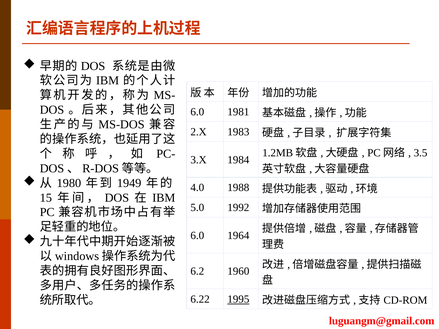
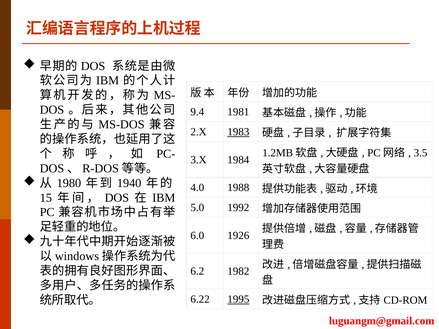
6.0: 6.0 -> 9.4 (197, 112)
1983 underline: none -> present (238, 132)
1949: 1949 -> 1940 (129, 183)
1964: 1964 -> 1926 (238, 236)
1960: 1960 -> 1982 (238, 272)
